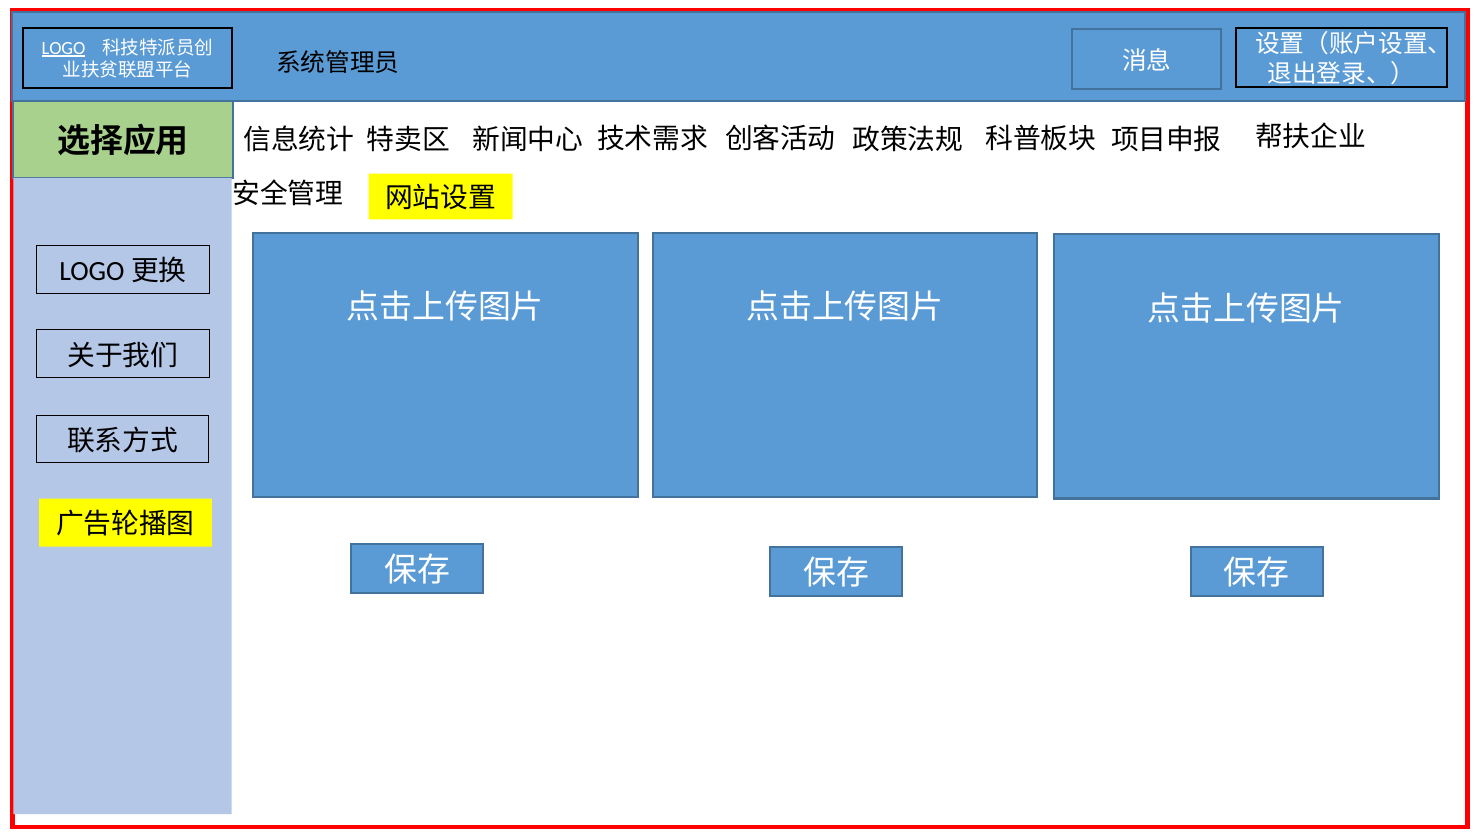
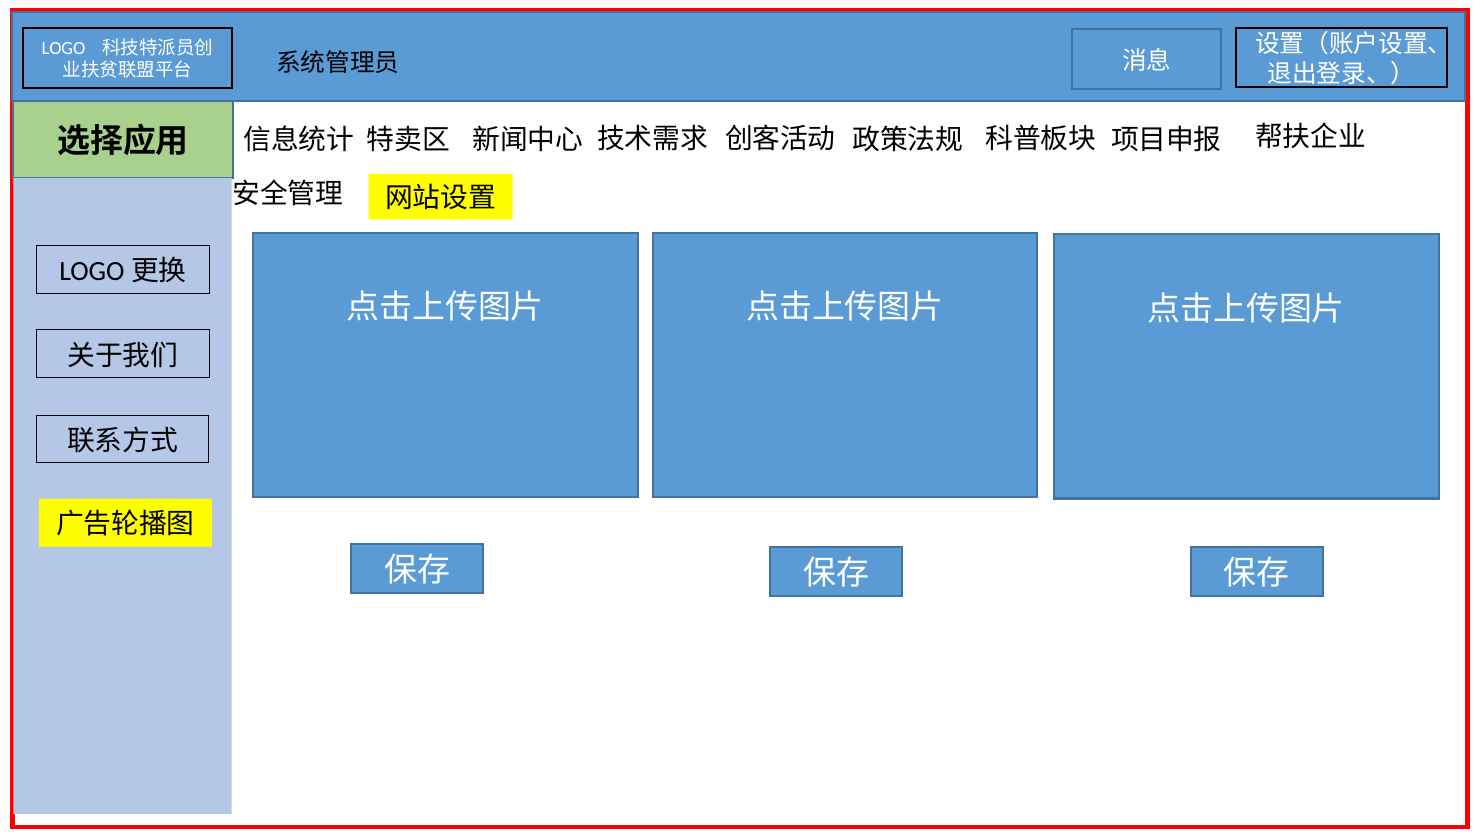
LOGO underline: present -> none (64, 48)
